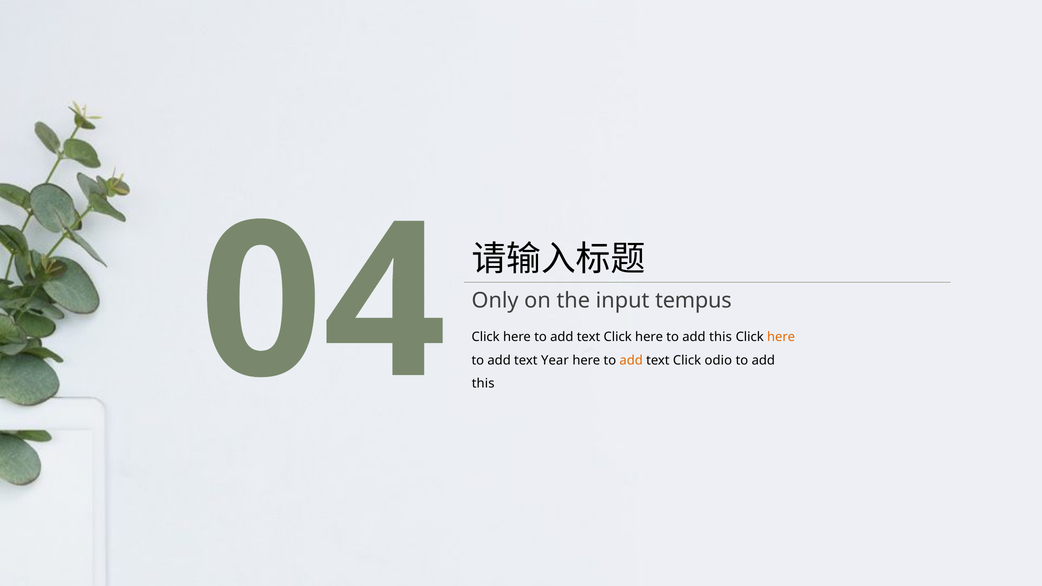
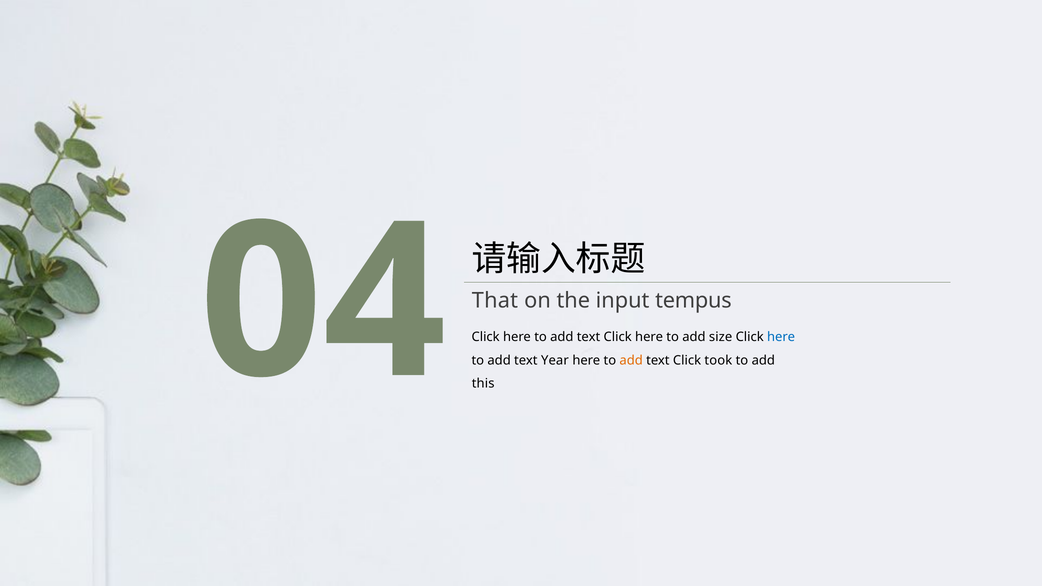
Only: Only -> That (495, 301)
here to add this: this -> size (721, 337)
here colour: orange -> blue (781, 337)
odio: odio -> took (718, 360)
